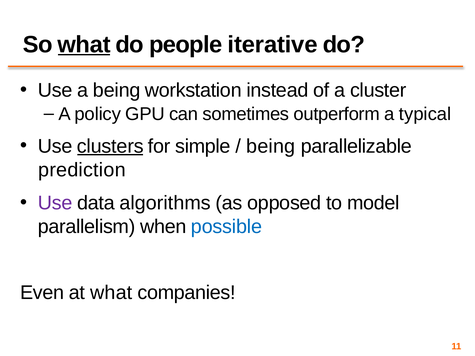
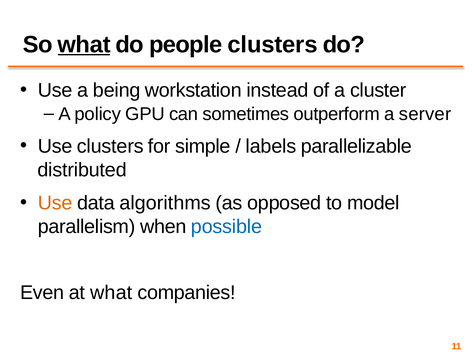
people iterative: iterative -> clusters (273, 45)
typical: typical -> server (425, 114)
clusters underline: present -> none (110, 146)
being: being -> labels (271, 146)
prediction: prediction -> distributed (82, 170)
Use colour: purple -> orange (55, 203)
